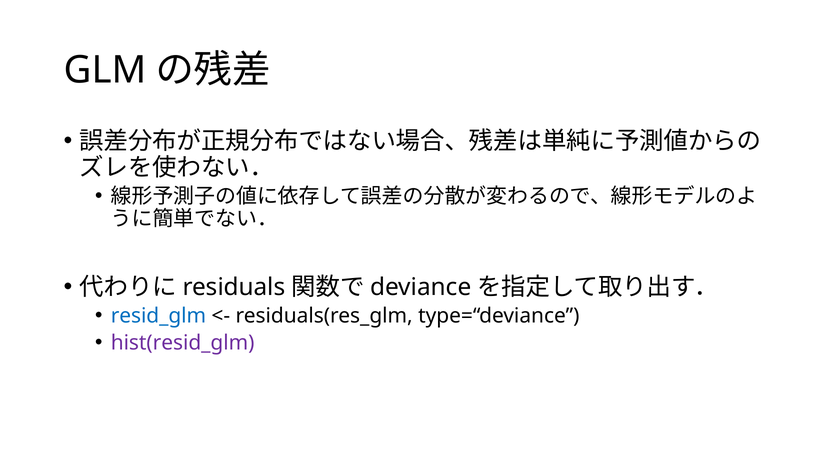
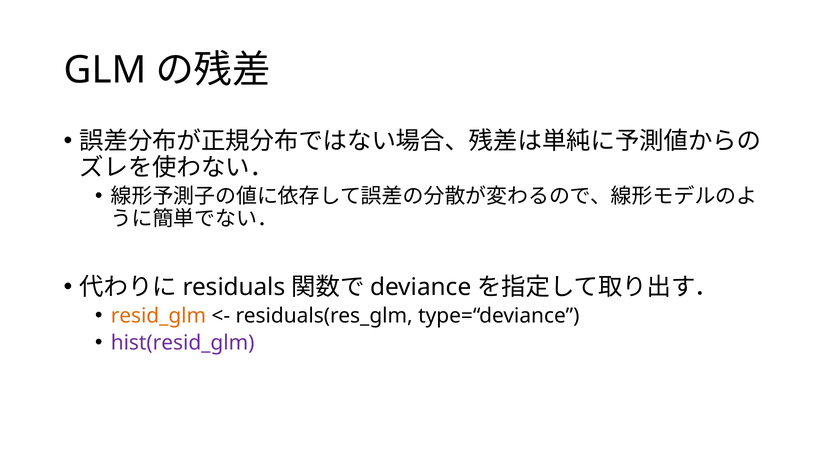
resid_glm colour: blue -> orange (158, 316)
